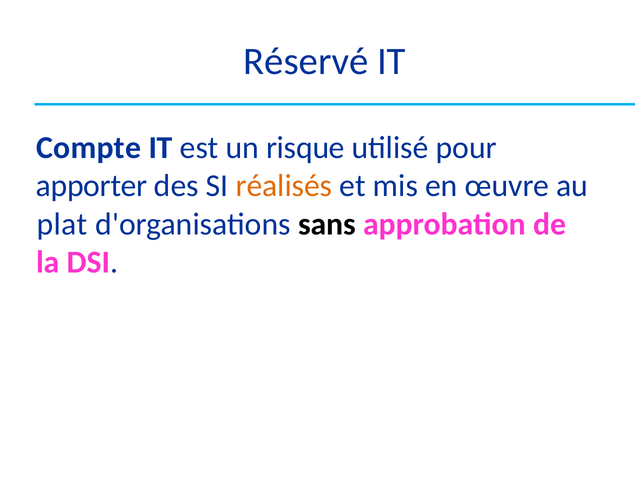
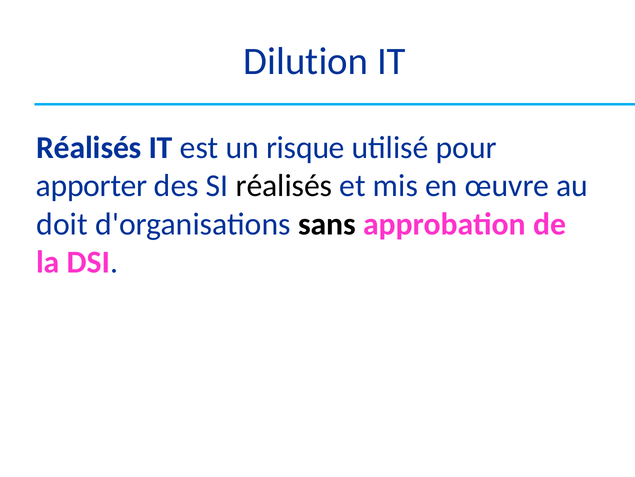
Réservé: Réservé -> Dilution (306, 61)
Compte: Compte -> Réalisés (89, 148)
réalisés colour: orange -> black (284, 186)
plat: plat -> doit (62, 224)
